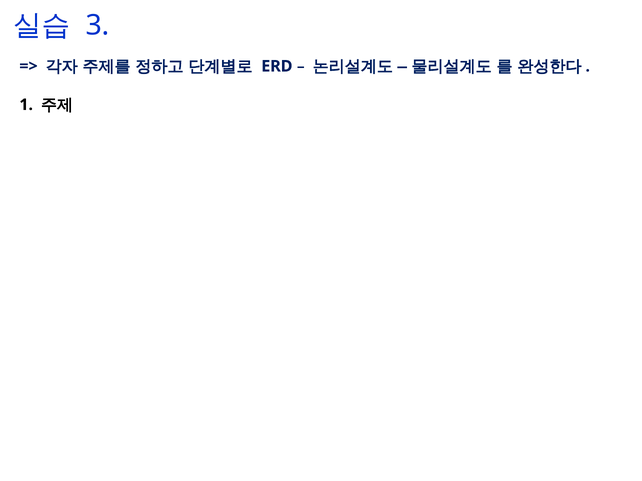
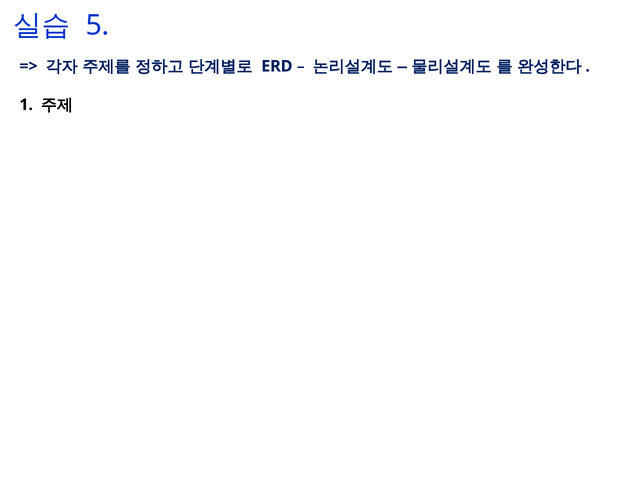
3: 3 -> 5 (98, 25)
